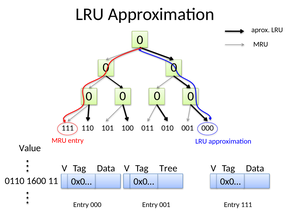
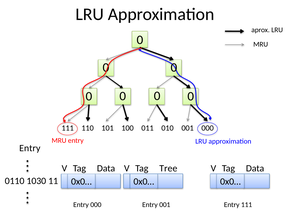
Value: Value -> Entry (30, 148)
1600: 1600 -> 1030 (36, 181)
